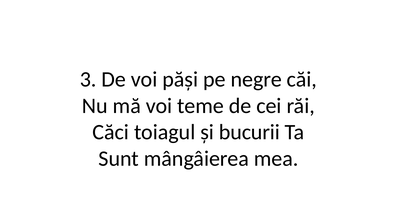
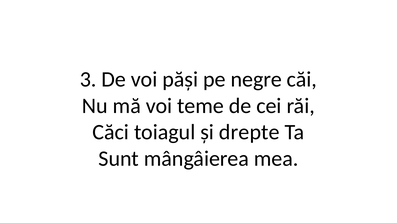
bucurii: bucurii -> drepte (249, 132)
